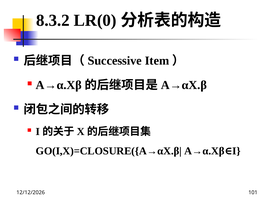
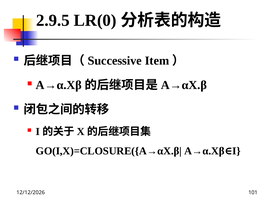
8.3.2: 8.3.2 -> 2.9.5 (53, 20)
